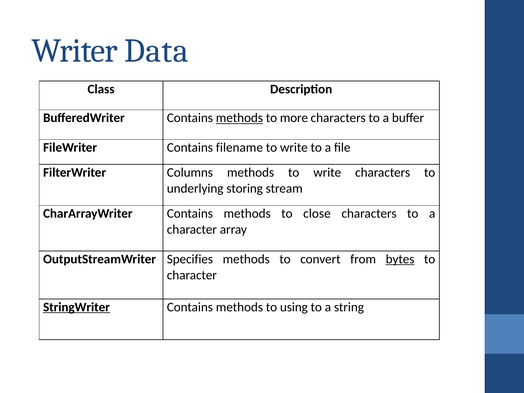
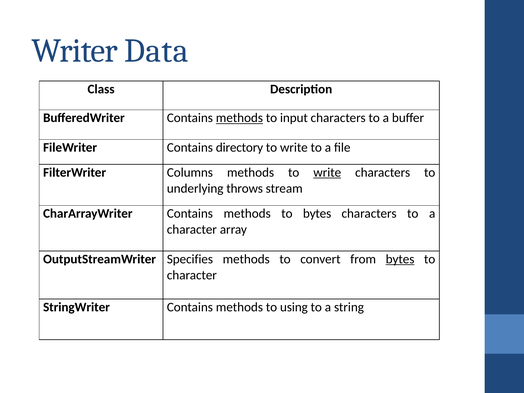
more: more -> input (294, 118)
filename: filename -> directory (240, 148)
write underline: none -> present (327, 172)
storing: storing -> throws (245, 188)
to close: close -> bytes (317, 214)
StringWriter underline: present -> none (76, 307)
